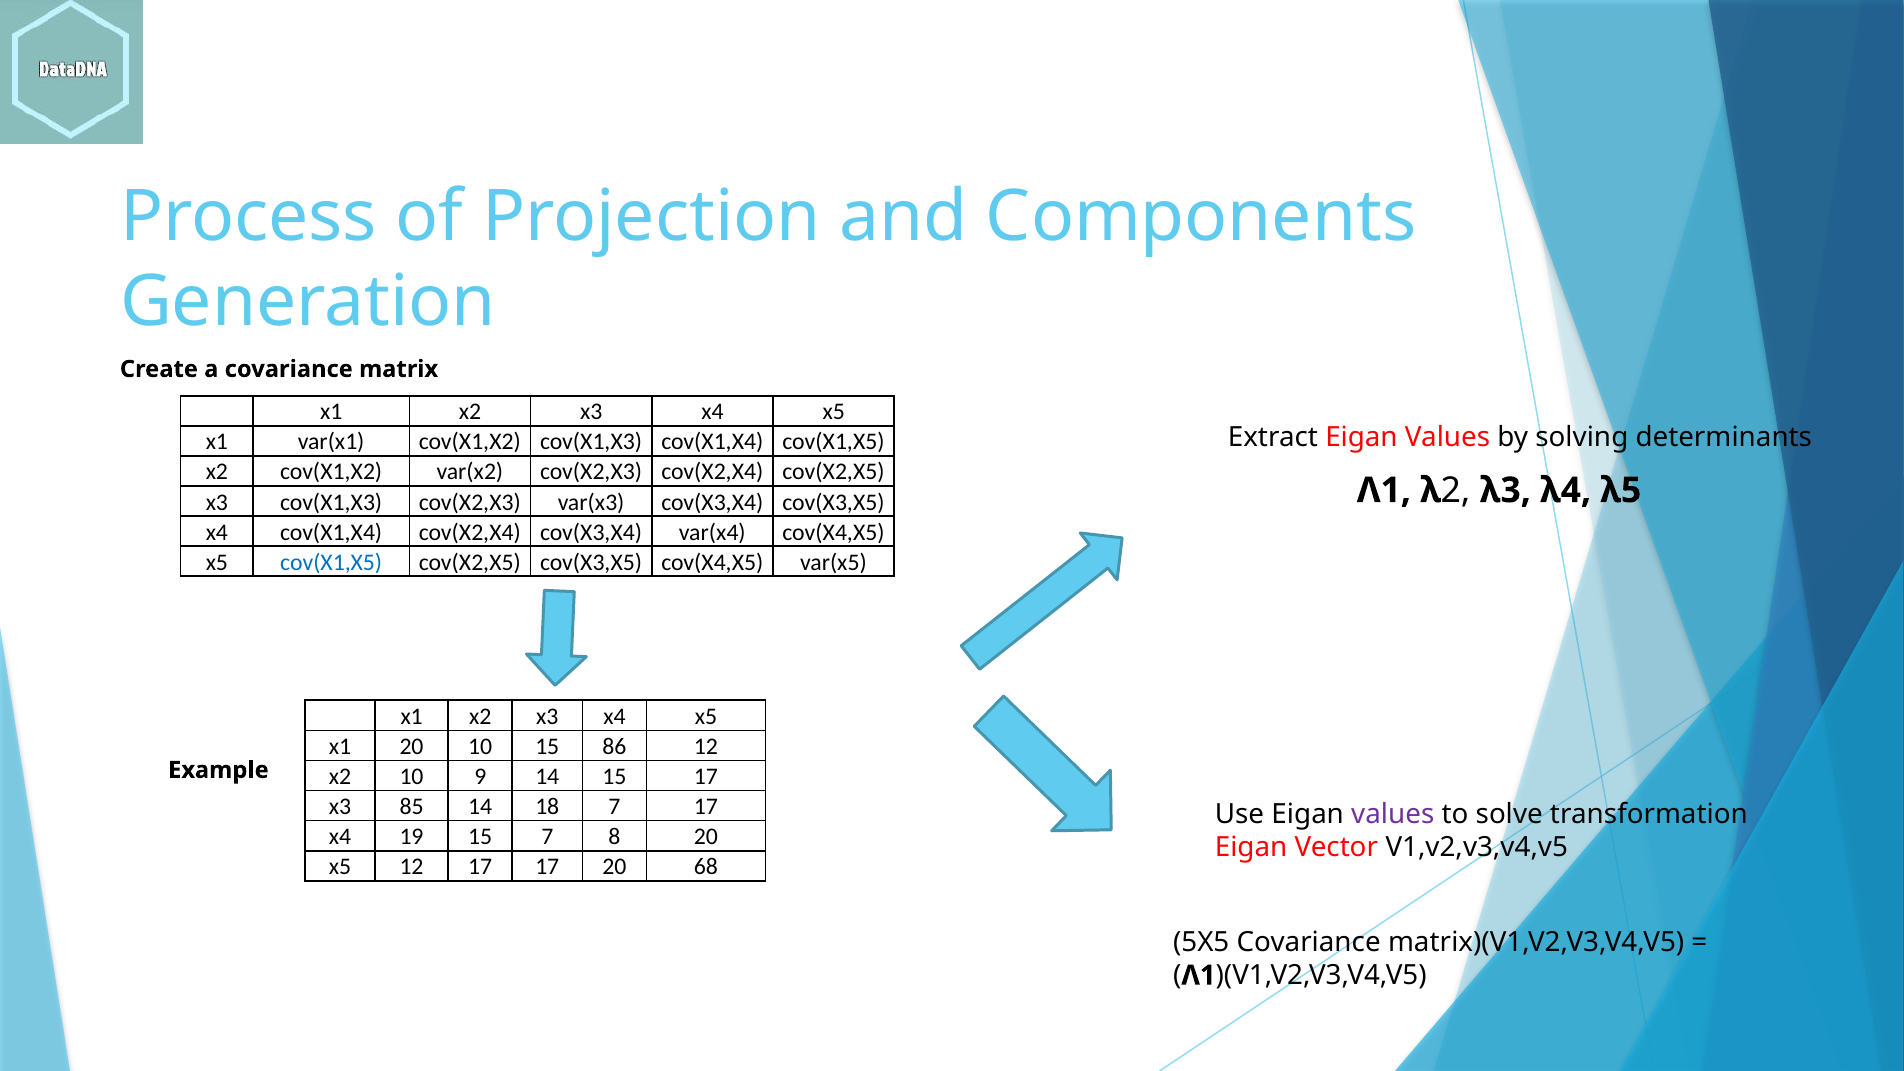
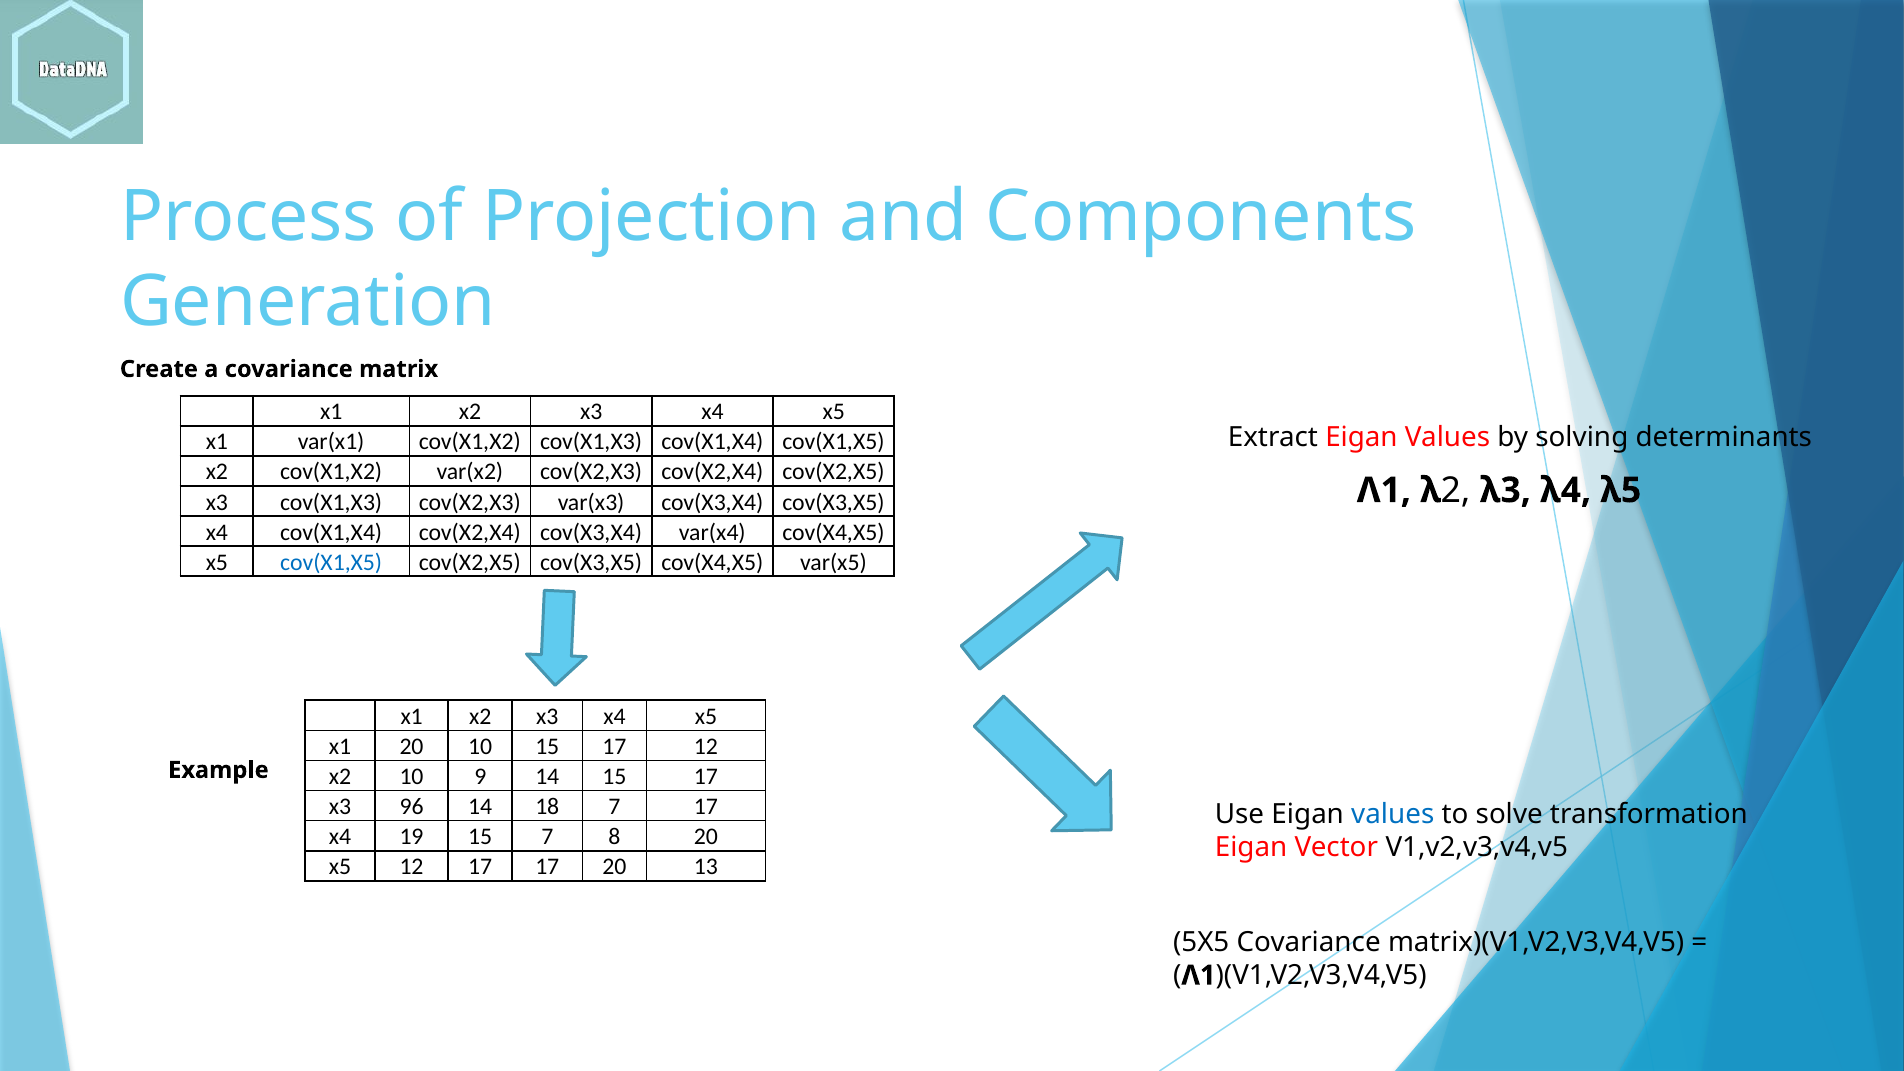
10 15 86: 86 -> 17 (614, 747)
85: 85 -> 96 (412, 807)
values colour: purple -> blue (1393, 814)
68: 68 -> 13 (706, 867)
